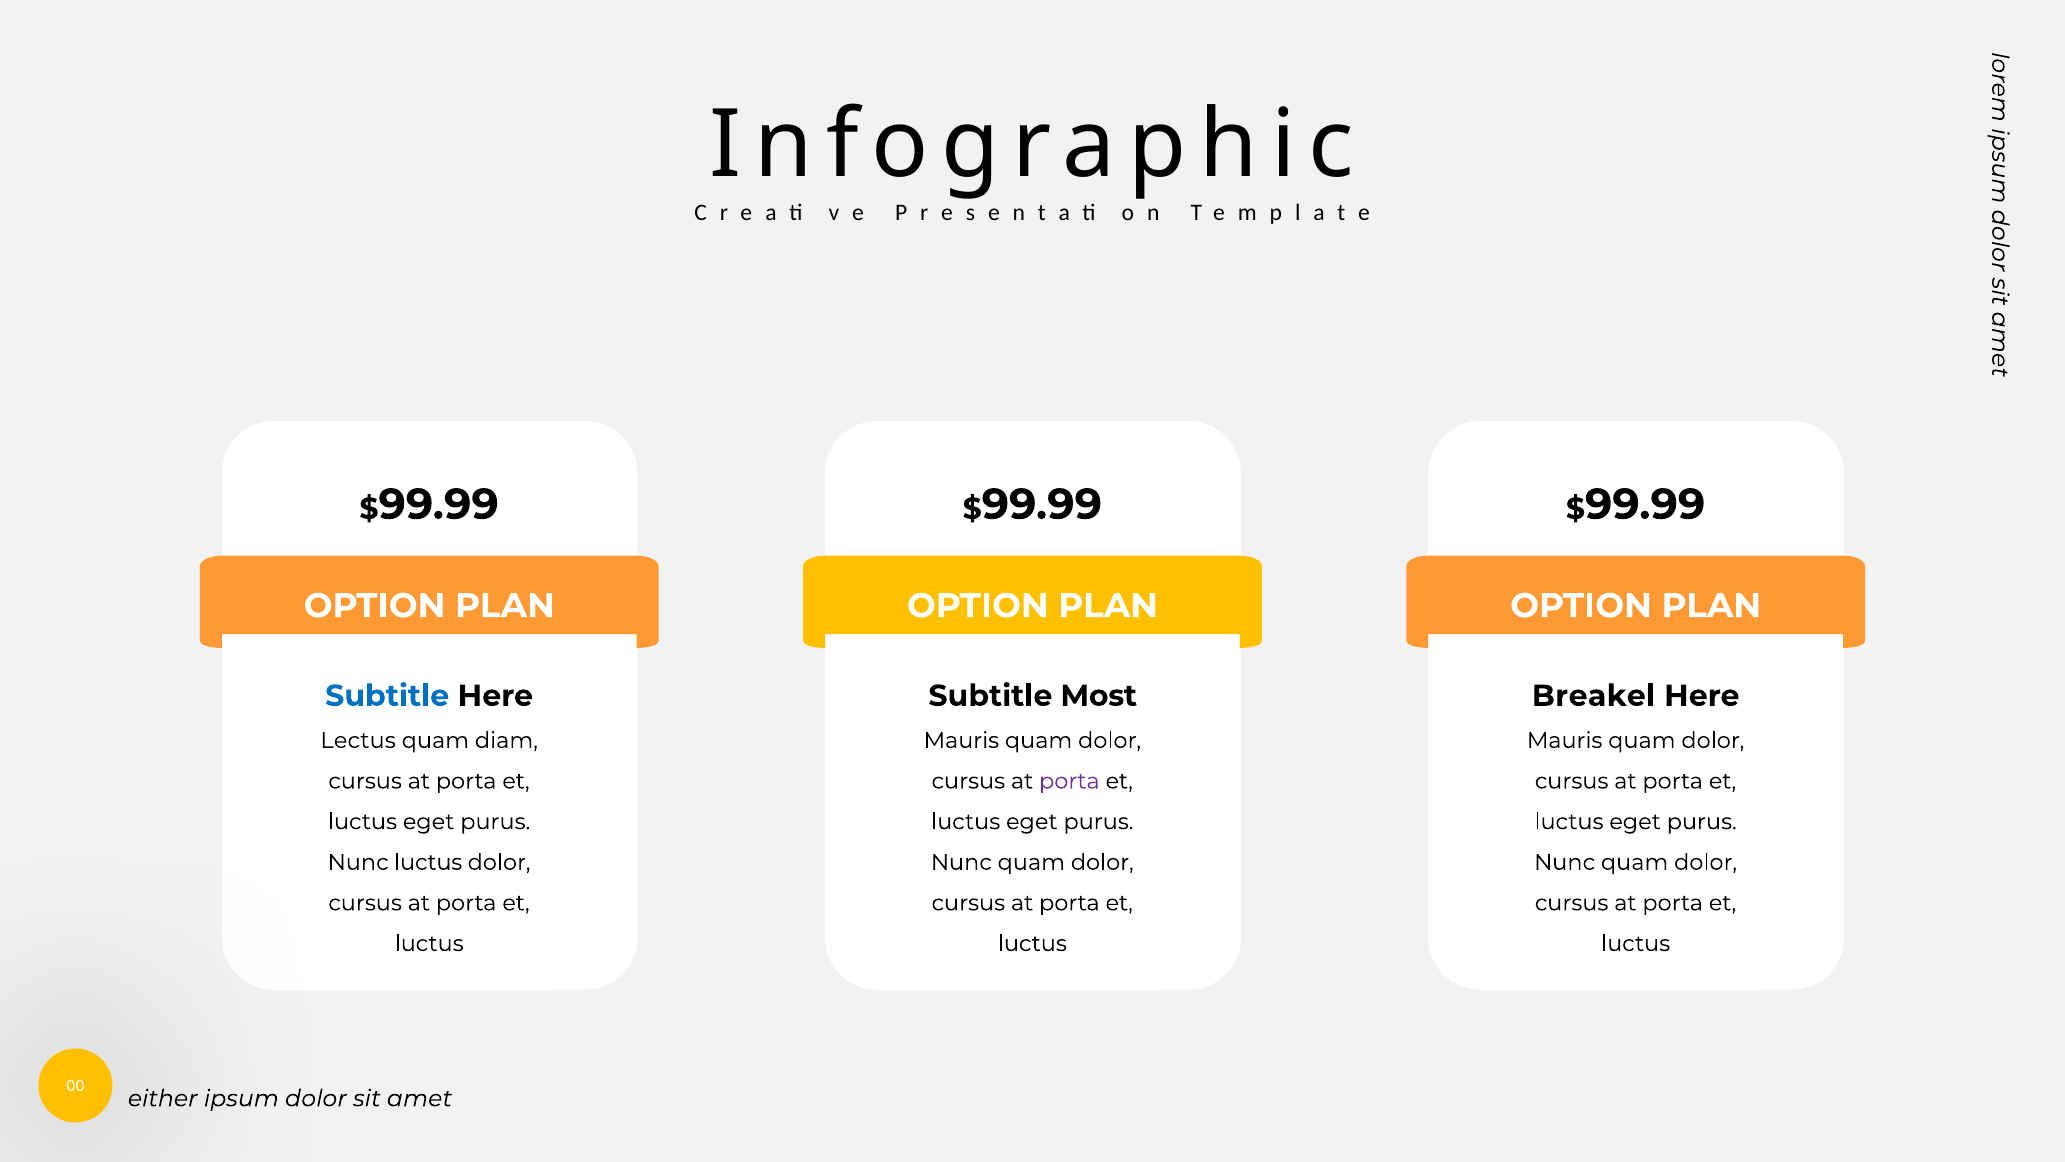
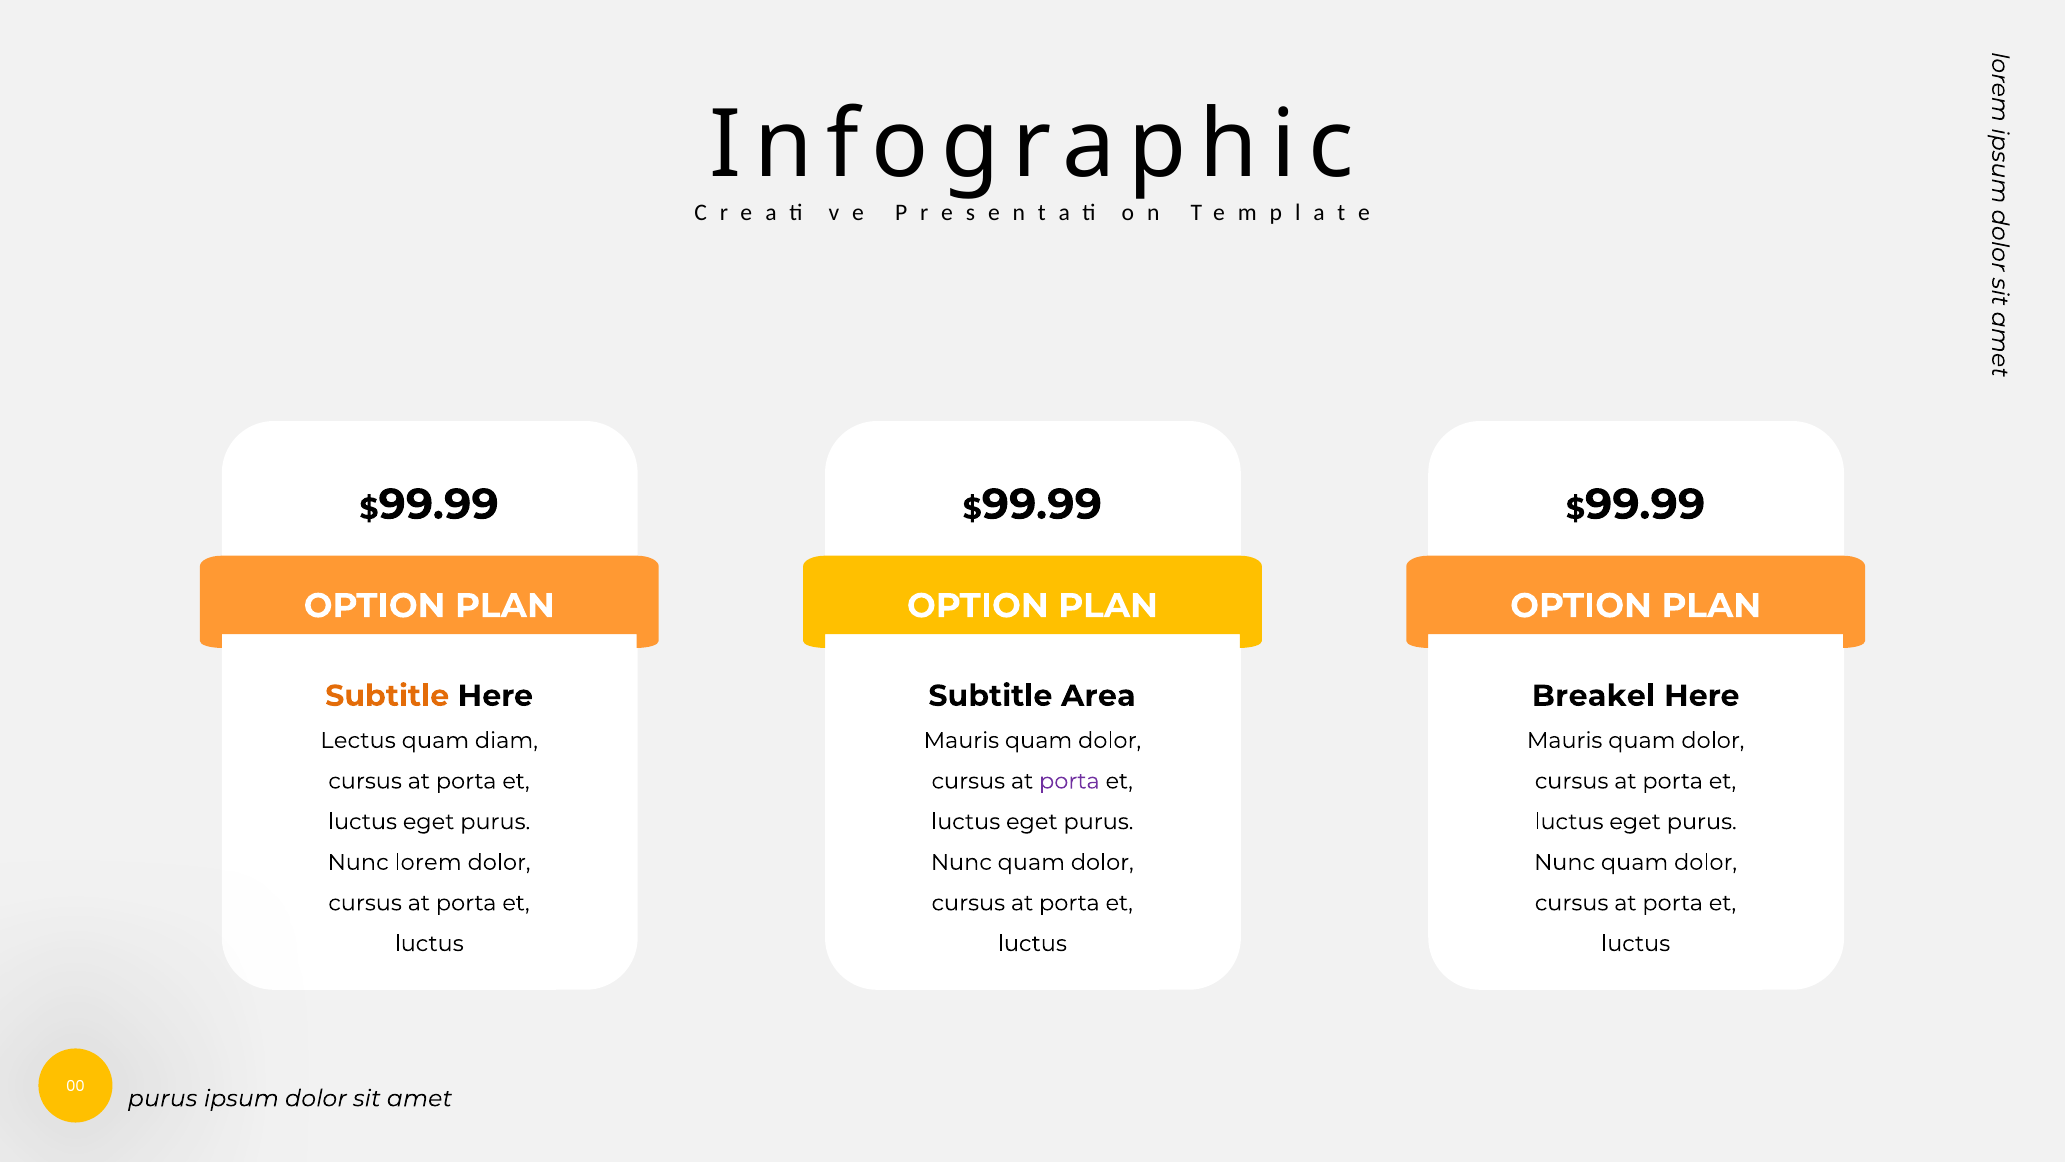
Subtitle colour: blue -> orange (387, 696)
Most: Most -> Area (1098, 696)
Nunc luctus: luctus -> lorem (428, 862)
00 either: either -> purus (163, 1098)
